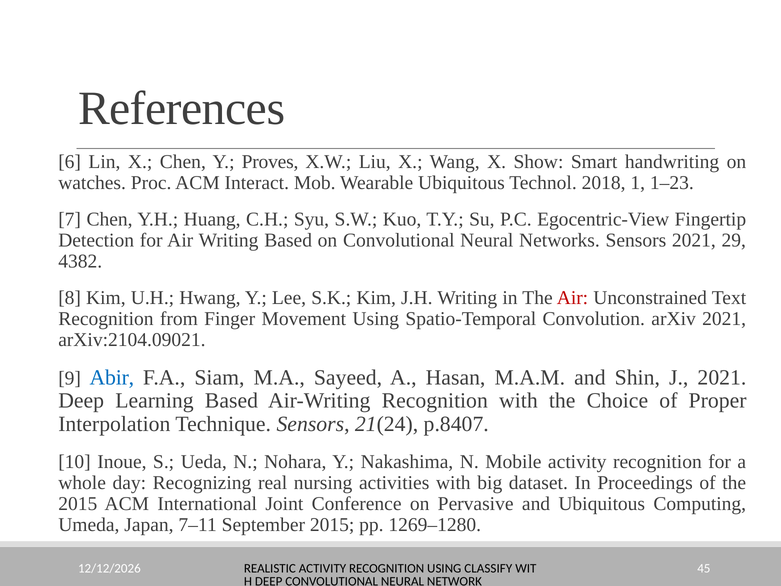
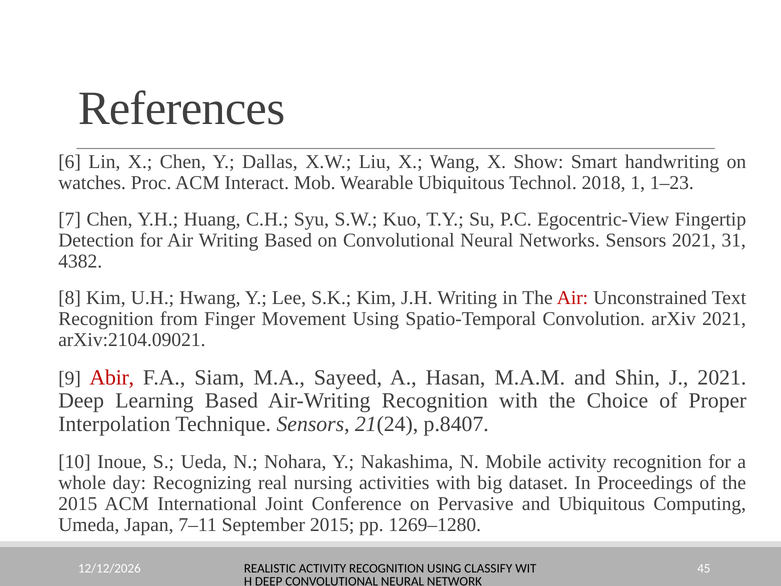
Proves: Proves -> Dallas (270, 162)
29: 29 -> 31 (734, 240)
Abir colour: blue -> red (112, 377)
